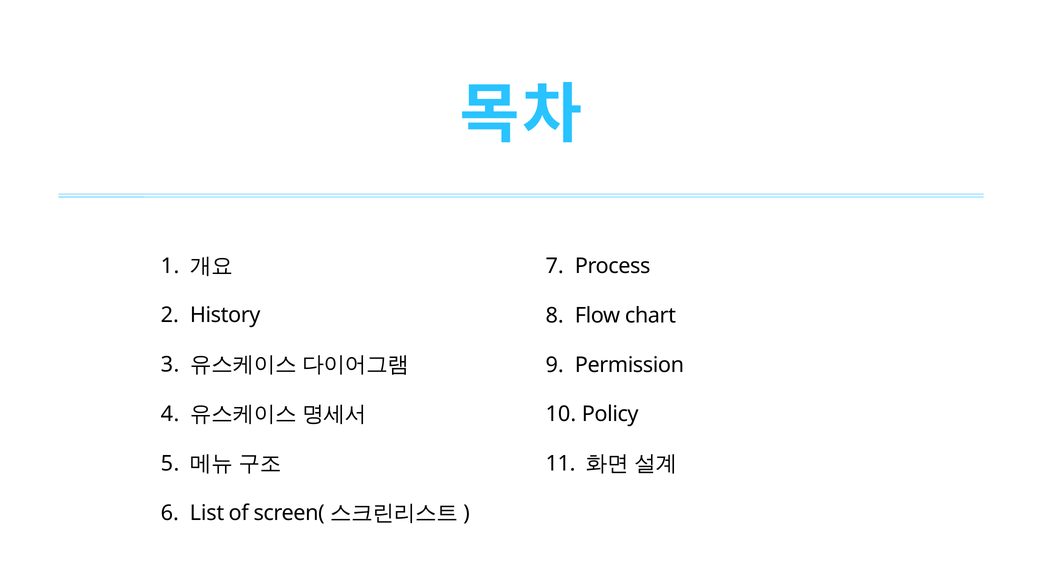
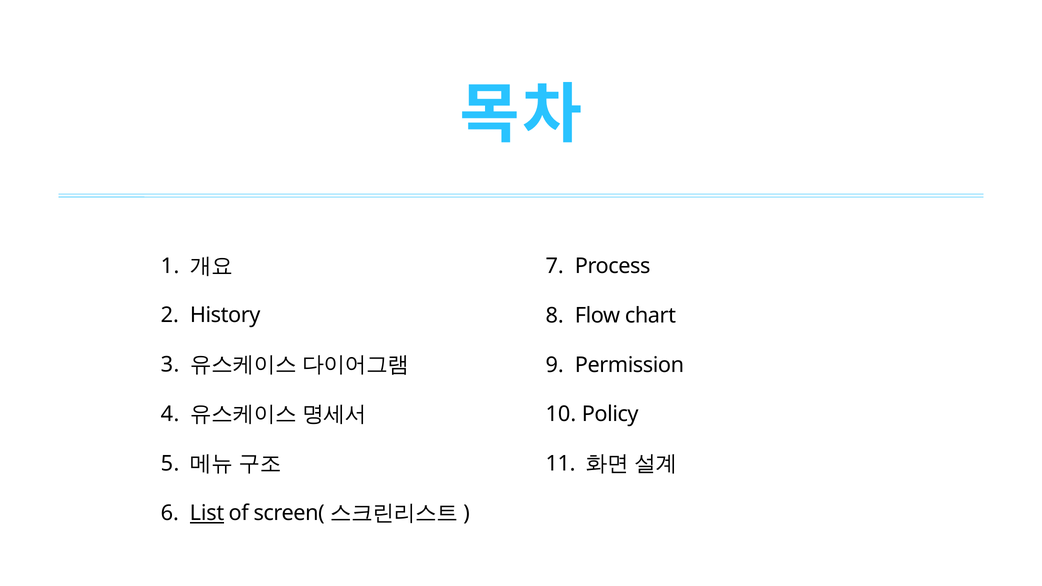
List underline: none -> present (207, 513)
